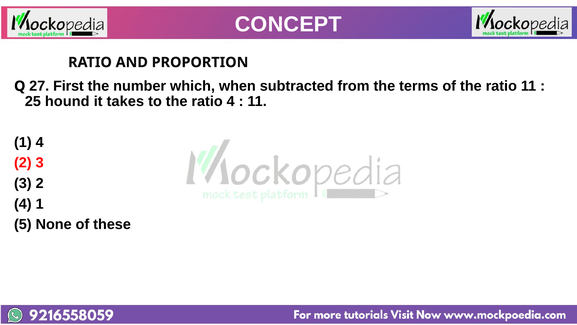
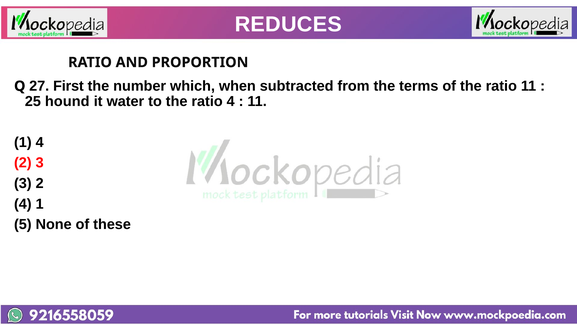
CONCEPT: CONCEPT -> REDUCES (288, 24)
takes: takes -> water (125, 101)
